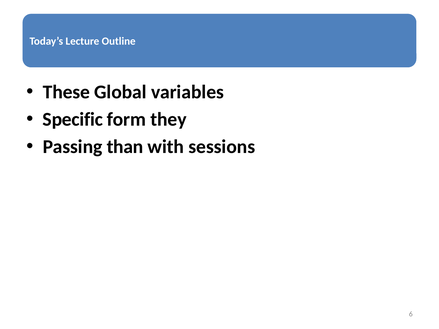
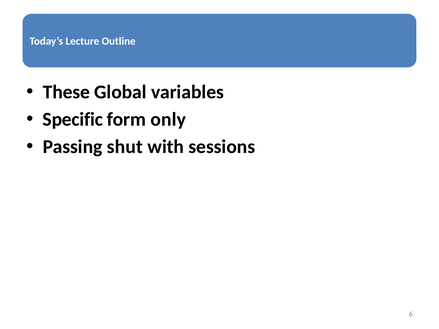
they: they -> only (168, 119)
than: than -> shut (125, 147)
